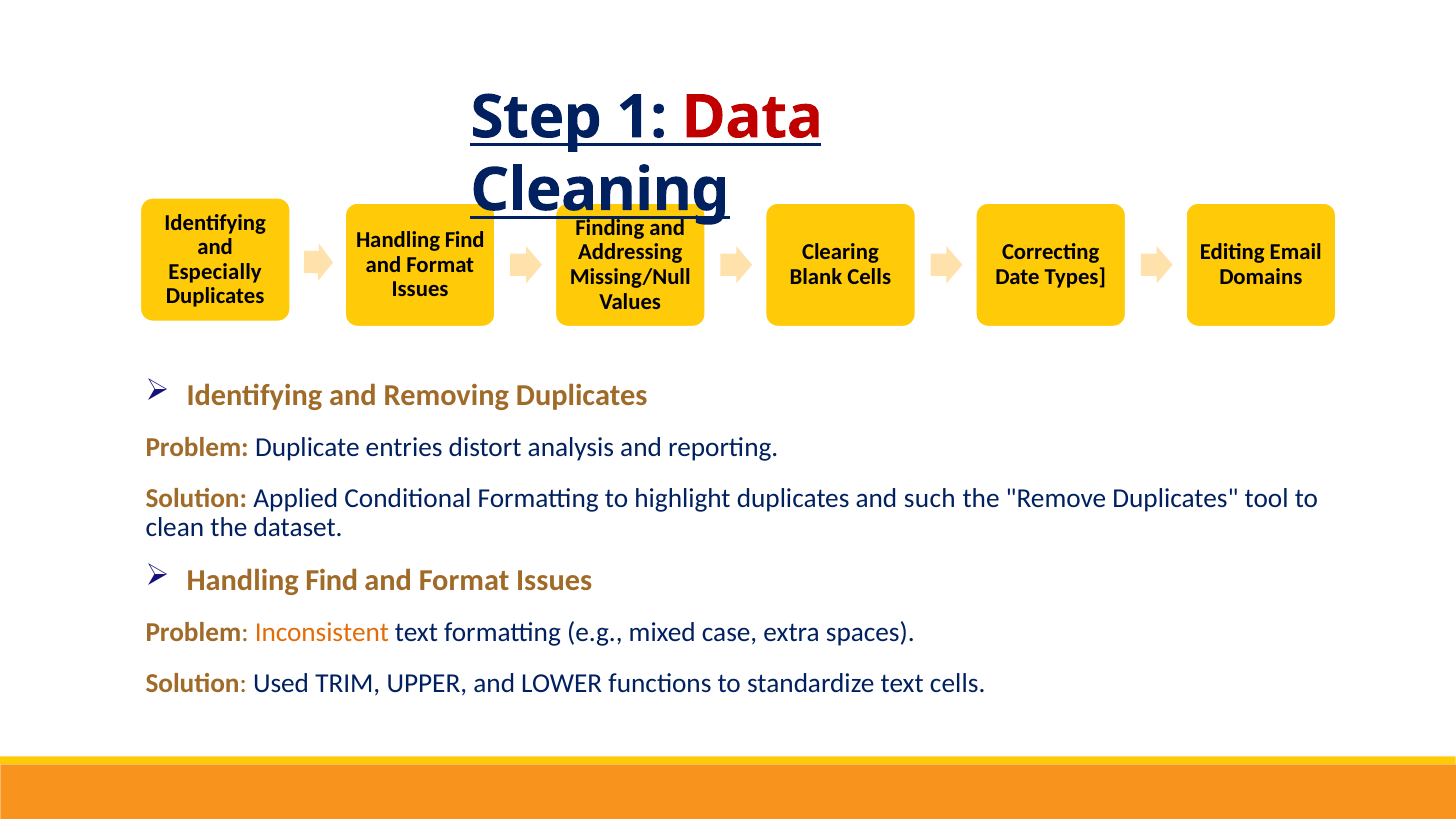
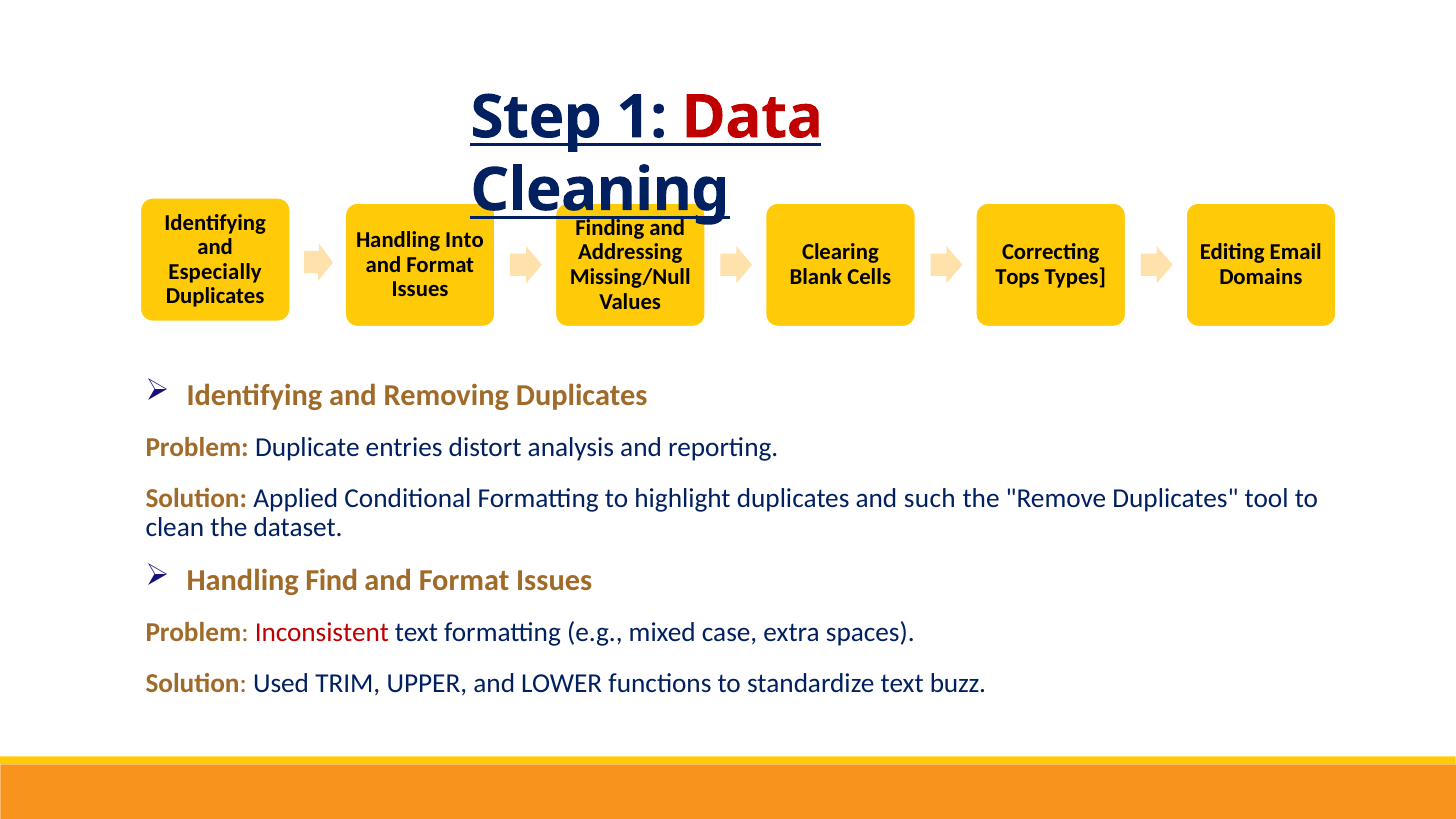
Find: Find -> Into (464, 240)
Date: Date -> Tops (1017, 277)
Inconsistent colour: orange -> red (322, 633)
text cells: cells -> buzz (958, 683)
